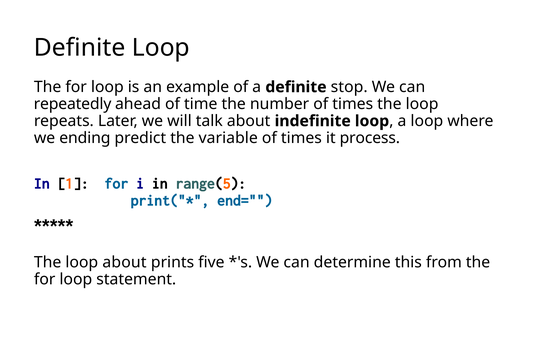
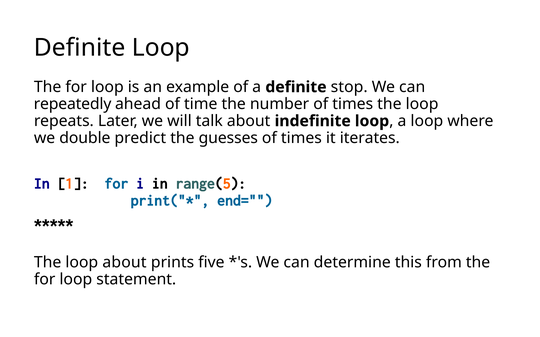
ending: ending -> double (85, 138)
variable: variable -> guesses (228, 138)
process: process -> iterates (370, 138)
